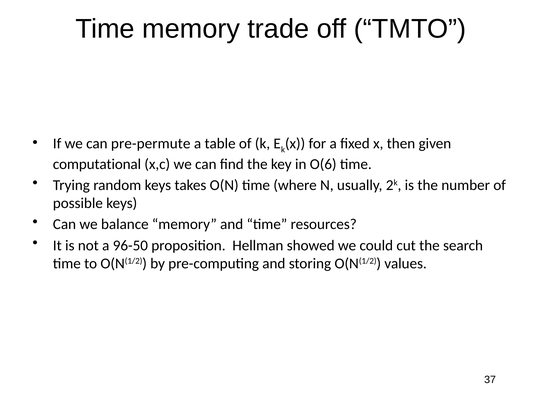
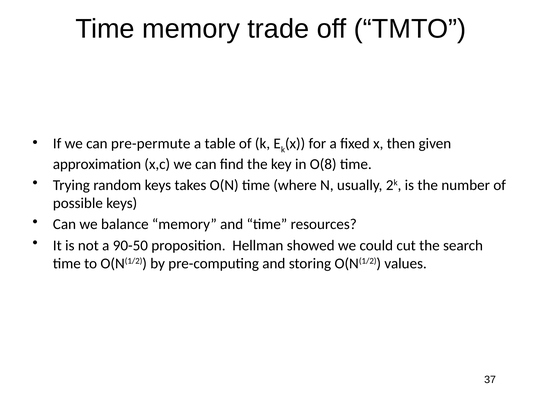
computational: computational -> approximation (97, 164)
O(6: O(6 -> O(8 (323, 164)
96-50: 96-50 -> 90-50 (130, 246)
